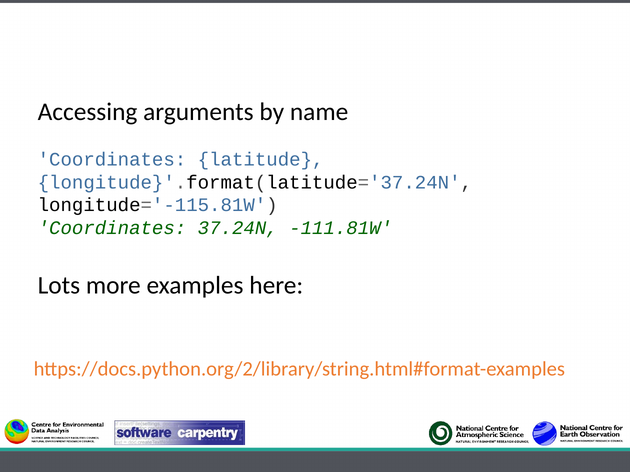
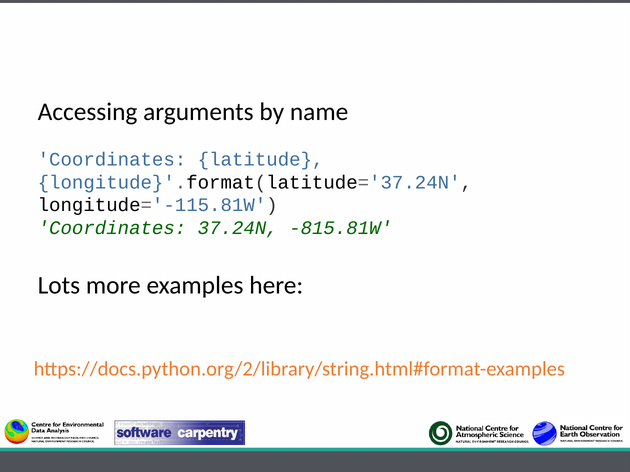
-111.81W: -111.81W -> -815.81W (341, 228)
